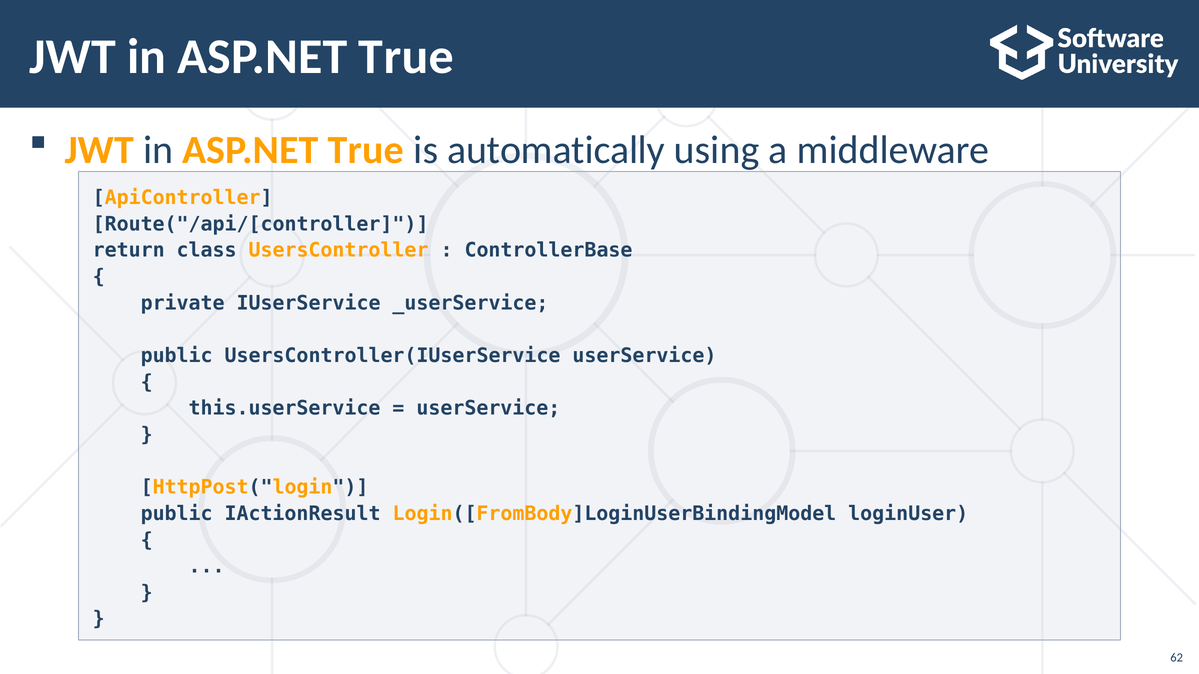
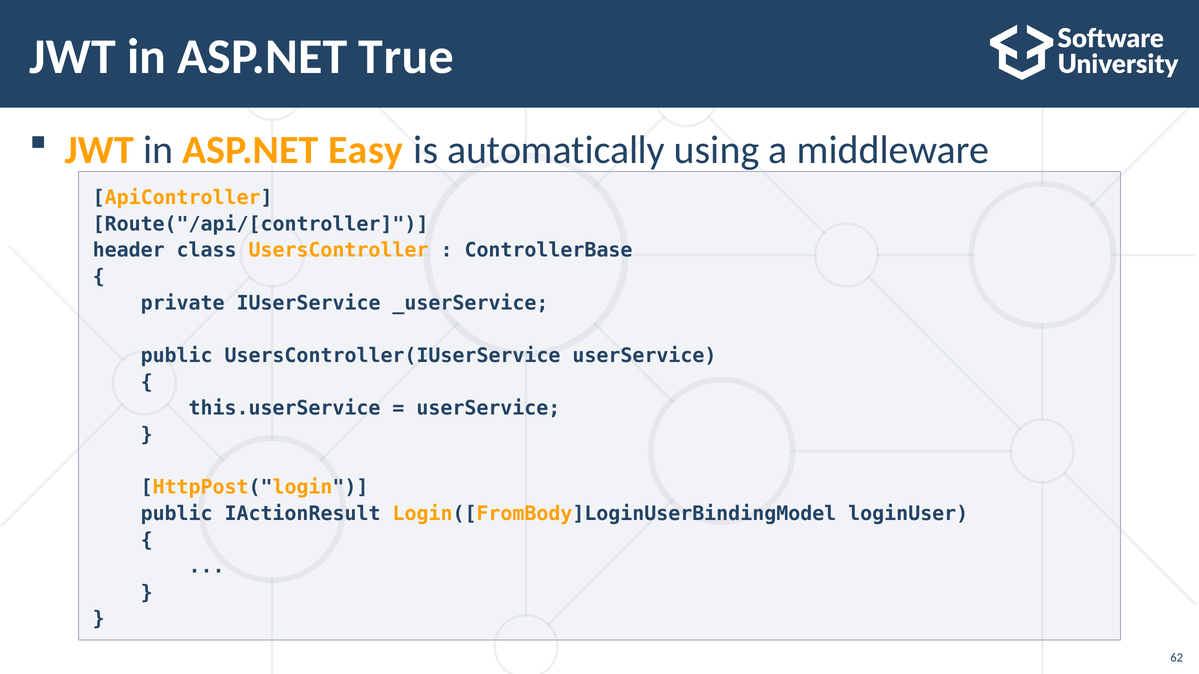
True: True -> Easy (366, 150)
return: return -> header (129, 251)
